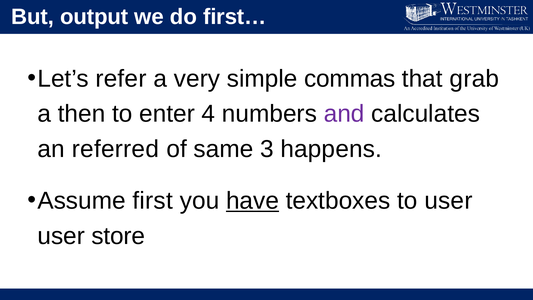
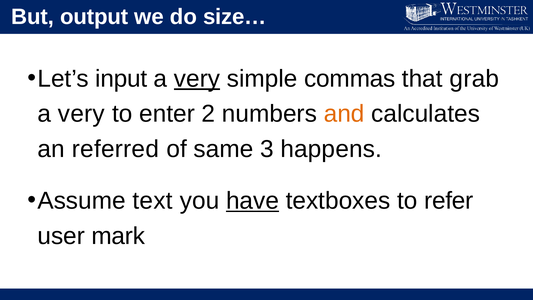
first…: first… -> size… (235, 17)
refer: refer -> input (121, 79)
very underline: none -> present (197, 79)
then: then -> very (81, 114)
4: 4 -> 2 (208, 114)
and colour: purple -> orange (344, 114)
first: first -> text (153, 201)
to user: user -> refer (449, 201)
store: store -> mark (118, 236)
